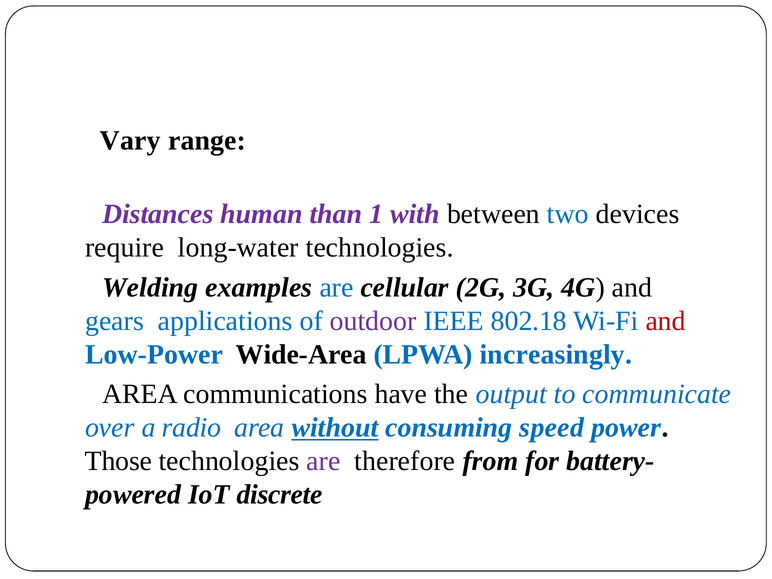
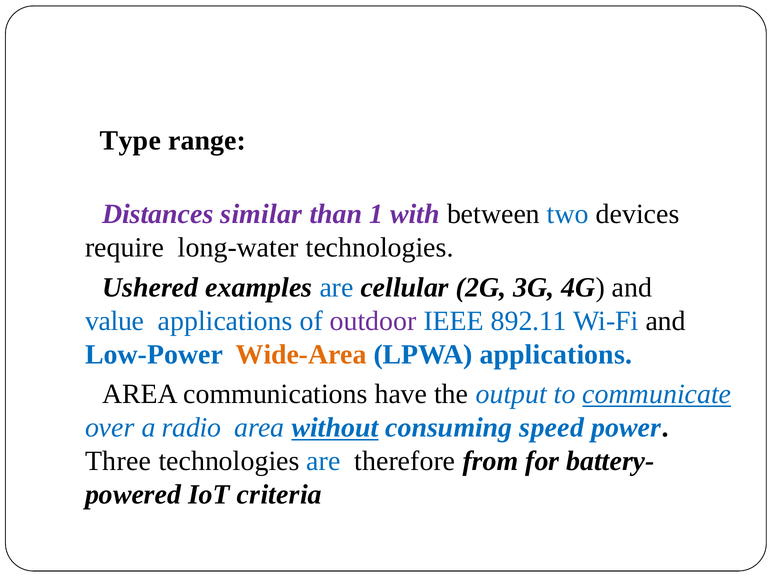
Vary: Vary -> Type (130, 141)
human: human -> similar (261, 214)
Welding: Welding -> Ushered (150, 287)
gears: gears -> value (115, 321)
802.18: 802.18 -> 892.11 (529, 321)
and colour: red -> black (666, 321)
Wide-Area colour: black -> orange (301, 354)
LPWA increasingly: increasingly -> applications (556, 354)
communicate underline: none -> present (657, 394)
Those: Those -> Three (118, 461)
are colour: purple -> blue (323, 461)
discrete: discrete -> criteria (279, 494)
